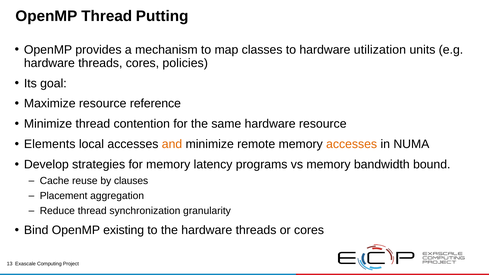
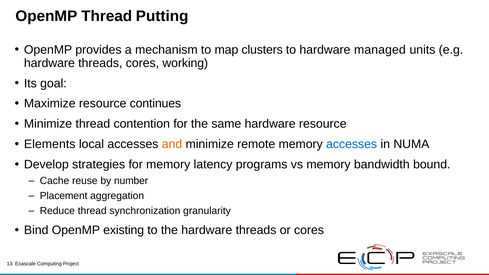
classes: classes -> clusters (262, 50)
utilization: utilization -> managed (380, 50)
policies: policies -> working (185, 63)
reference: reference -> continues (155, 104)
accesses colour: orange -> blue (352, 144)
clauses: clauses -> number (131, 181)
